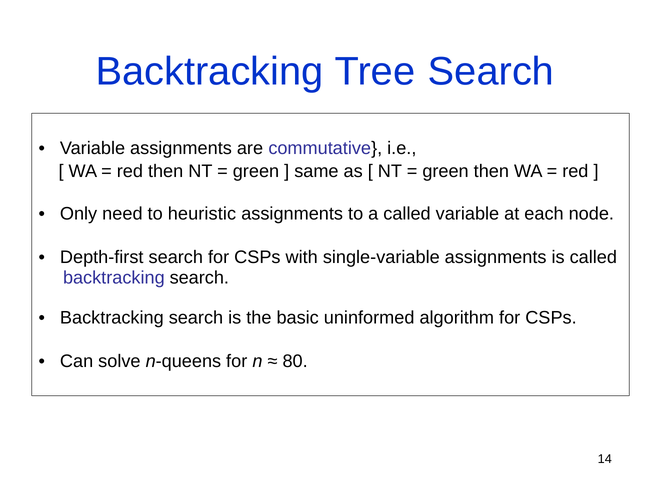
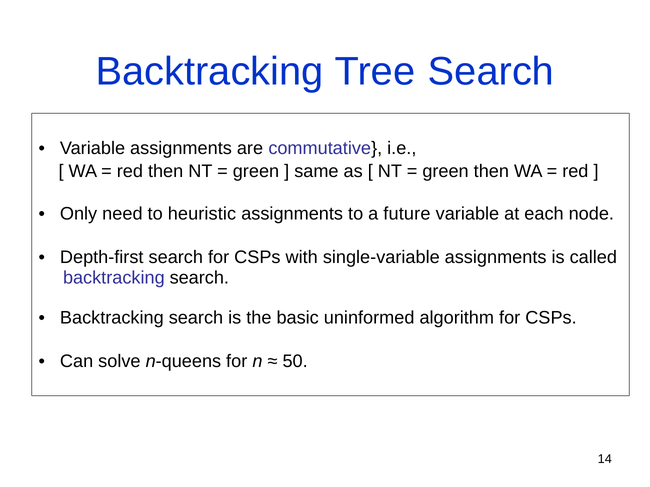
a called: called -> future (407, 214)
80: 80 -> 50 (295, 361)
